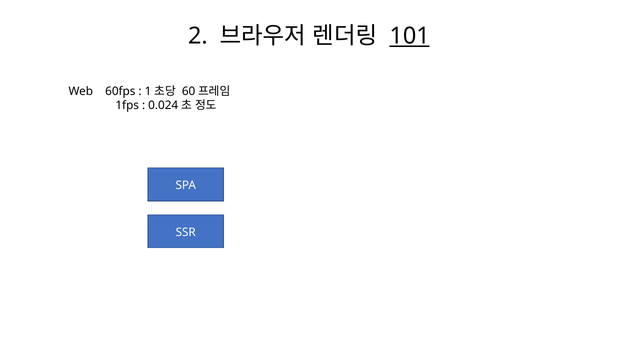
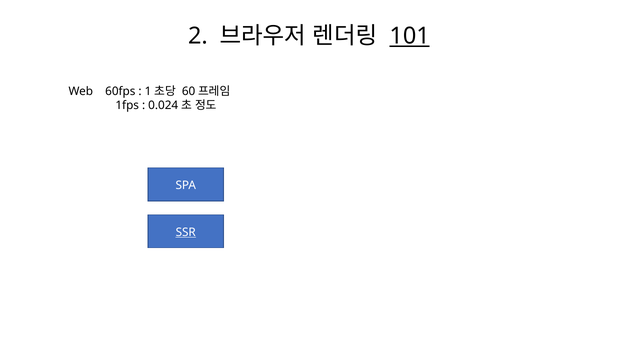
SSR underline: none -> present (186, 232)
